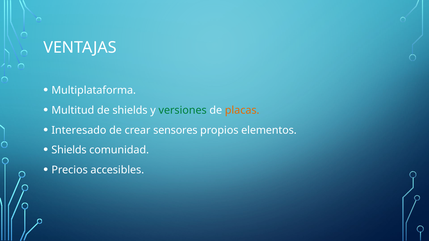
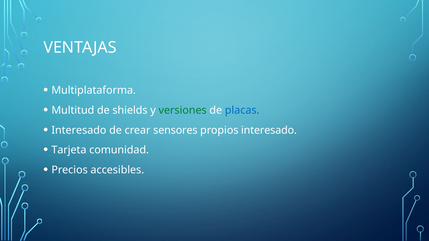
placas colour: orange -> blue (242, 110)
propios elementos: elementos -> interesado (269, 130)
Shields: Shields -> Tarjeta (69, 150)
